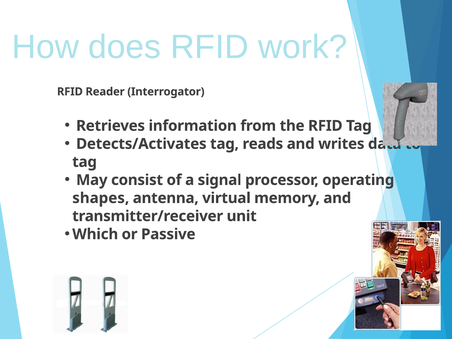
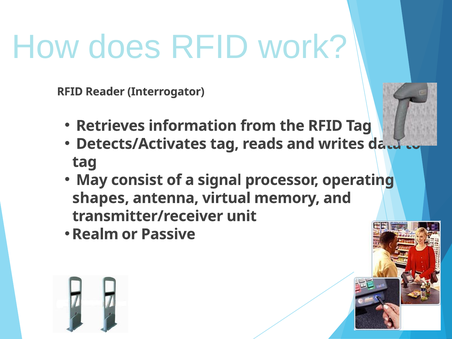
Which: Which -> Realm (95, 234)
